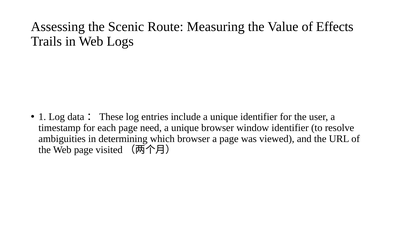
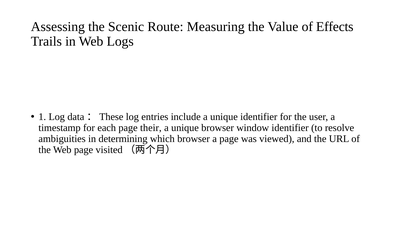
need: need -> their (151, 128)
